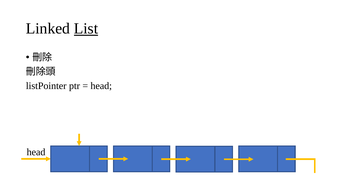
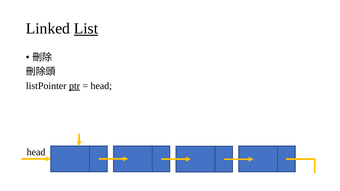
ptr underline: none -> present (75, 86)
